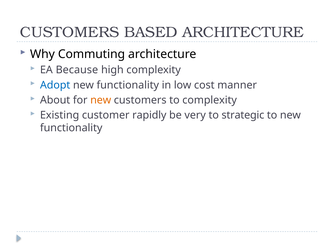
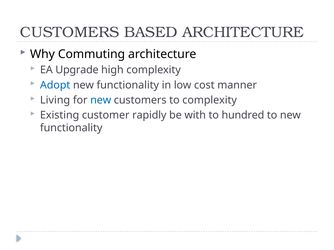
Because: Because -> Upgrade (77, 70)
About: About -> Living (55, 100)
new colour: orange -> blue (101, 100)
very: very -> with (195, 115)
strategic: strategic -> hundred (243, 115)
